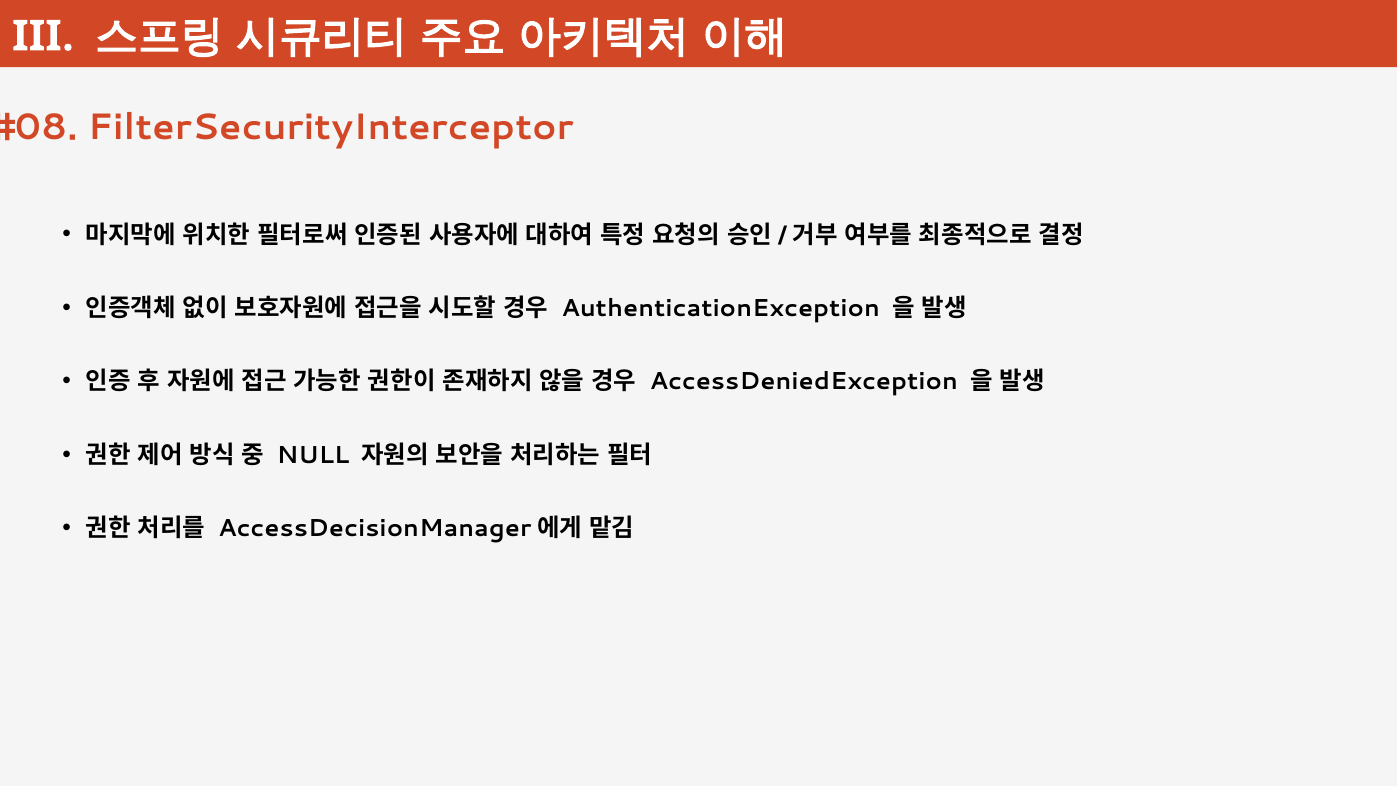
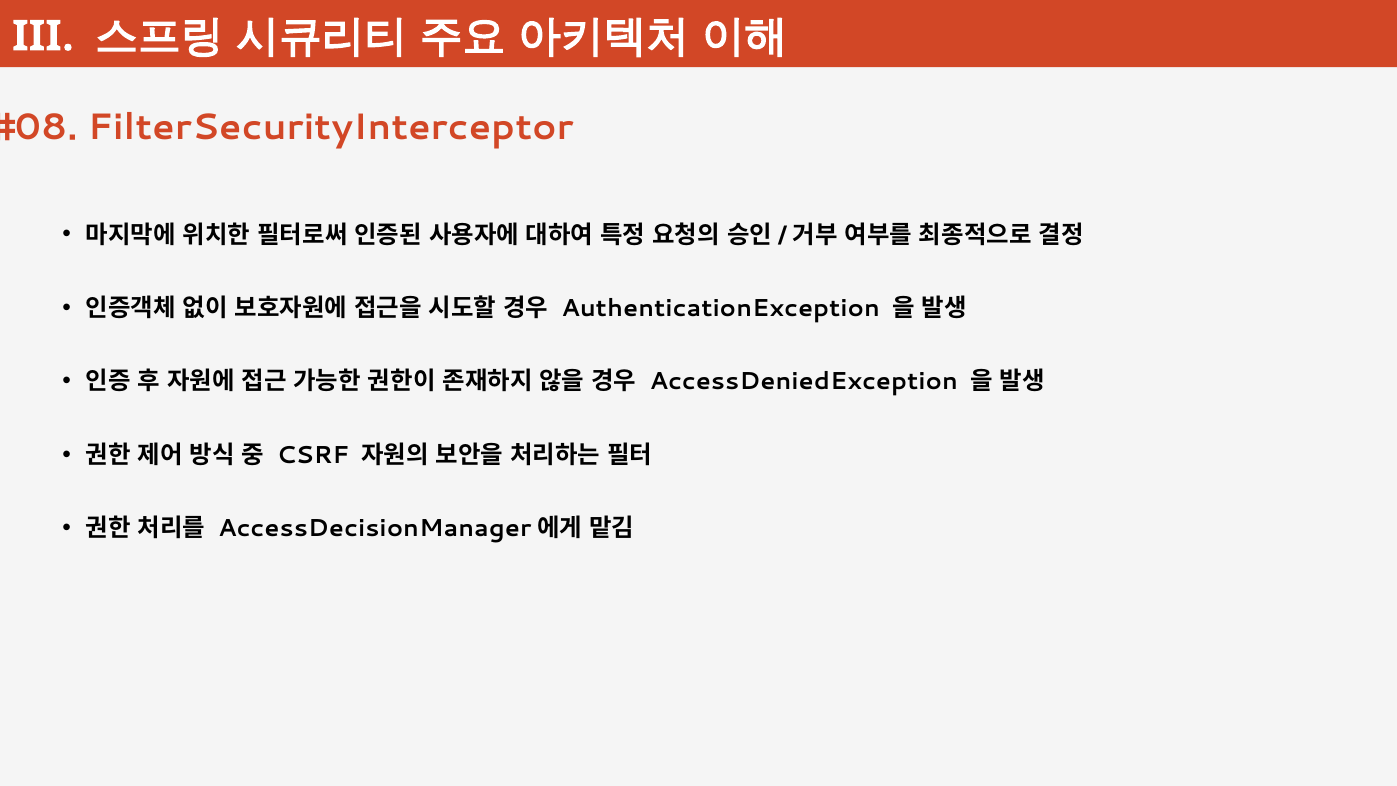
NULL: NULL -> CSRF (313, 455)
